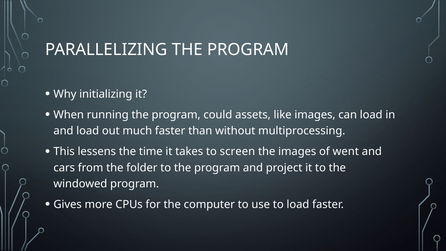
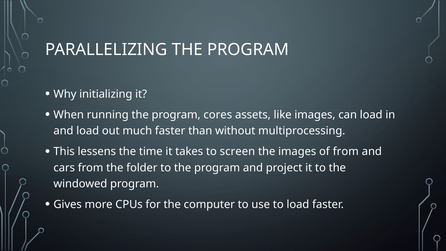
could: could -> cores (218, 115)
of went: went -> from (346, 152)
